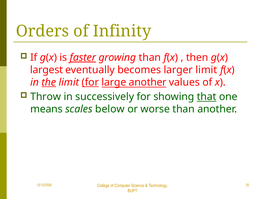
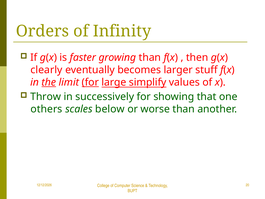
faster underline: present -> none (83, 57)
largest: largest -> clearly (46, 70)
larger limit: limit -> stuff (206, 70)
large another: another -> simplify (148, 82)
that underline: present -> none (207, 97)
means: means -> others (46, 109)
